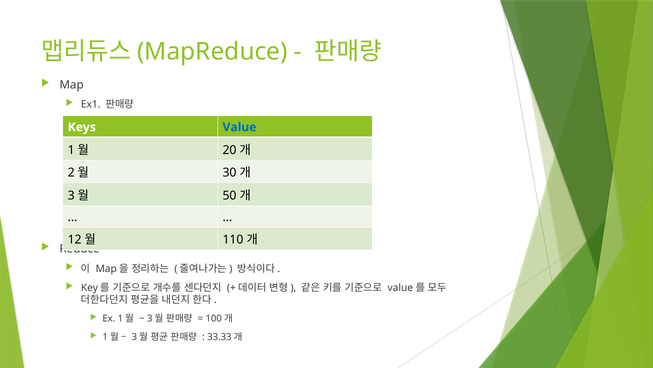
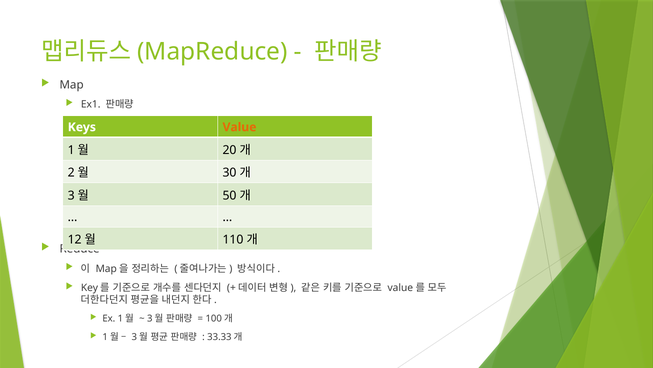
Value colour: blue -> orange (239, 127)
